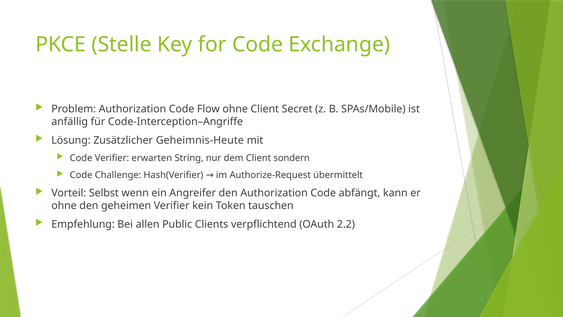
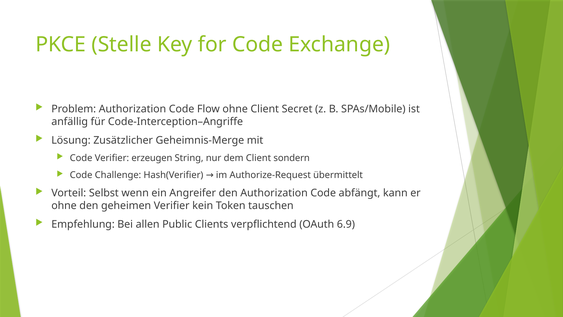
Geheimnis-Heute: Geheimnis-Heute -> Geheimnis-Merge (200, 140)
erwarten: erwarten -> erzeugen (152, 158)
2.2: 2.2 -> 6.9 (346, 224)
